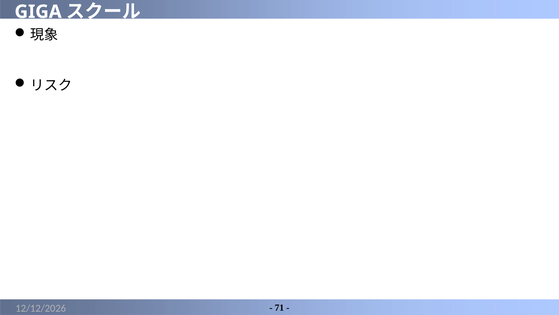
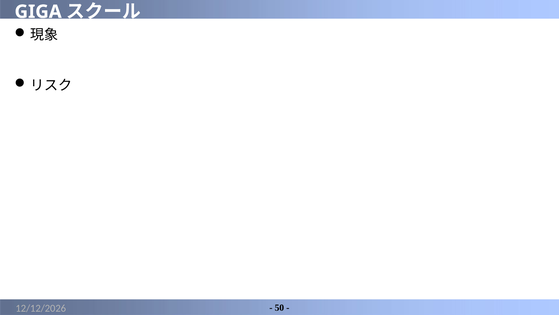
71: 71 -> 50 (279, 307)
